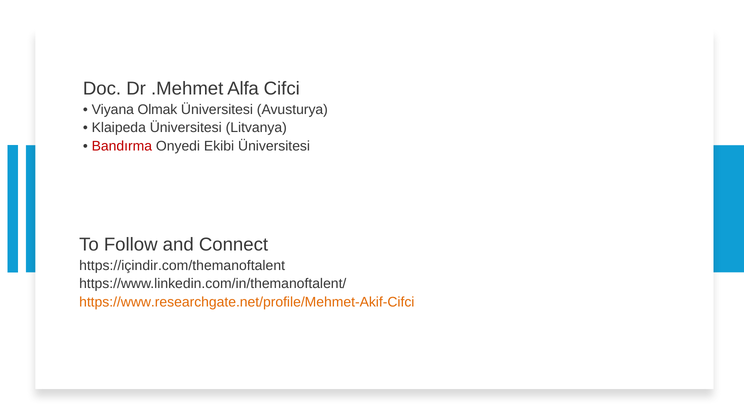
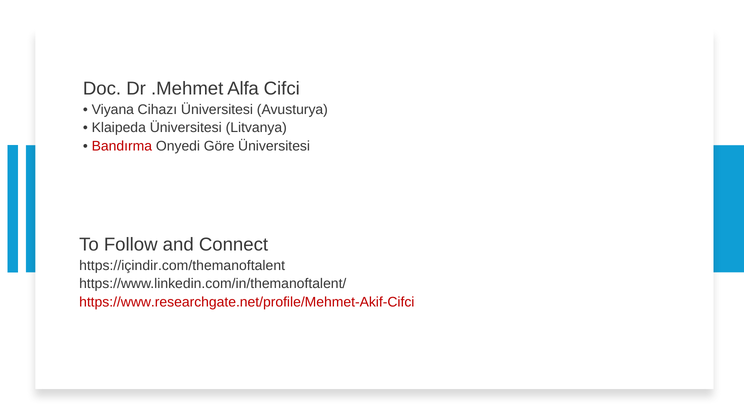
Olmak: Olmak -> Cihazı (157, 110)
Ekibi: Ekibi -> Göre (219, 146)
https://www.researchgate.net/profile/Mehmet-Akif-Cifci colour: orange -> red (247, 303)
